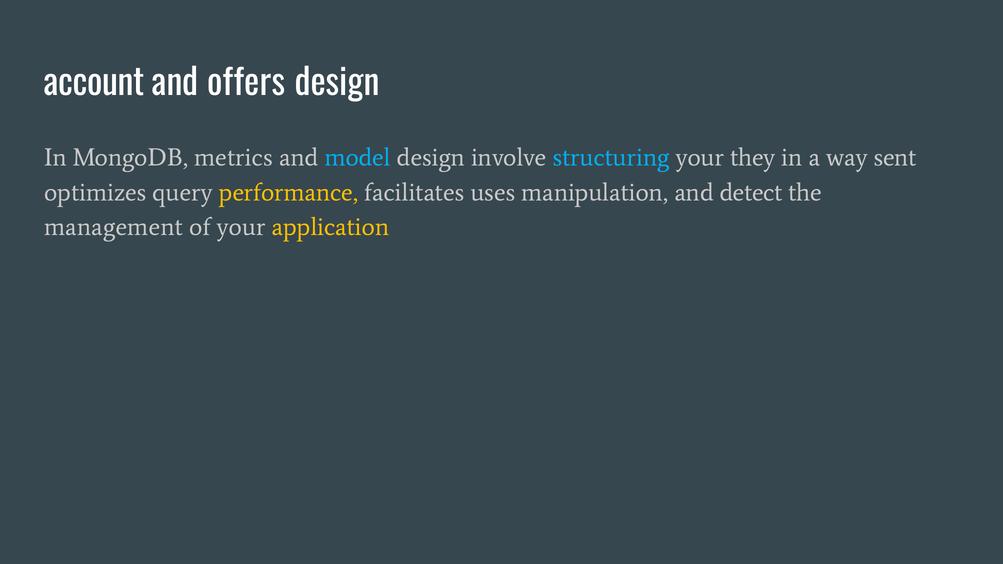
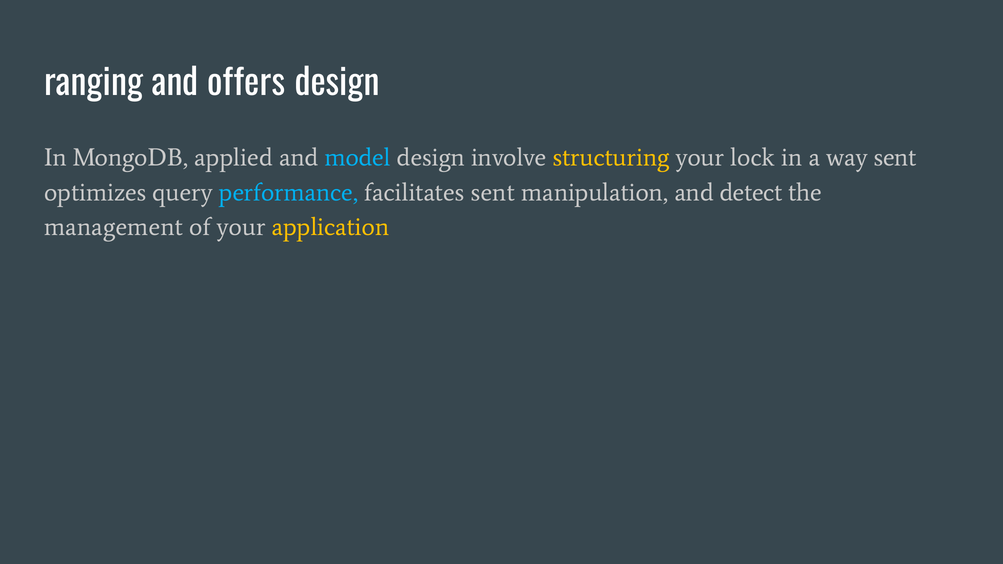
account: account -> ranging (94, 83)
metrics: metrics -> applied (234, 158)
structuring colour: light blue -> yellow (611, 158)
they: they -> lock (753, 158)
performance colour: yellow -> light blue (288, 192)
facilitates uses: uses -> sent (493, 192)
